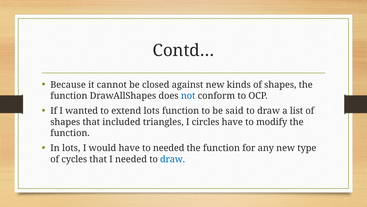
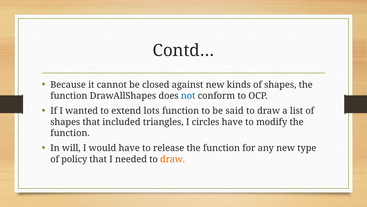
In lots: lots -> will (71, 148)
to needed: needed -> release (169, 148)
cycles: cycles -> policy (74, 159)
draw colour: blue -> orange (173, 159)
